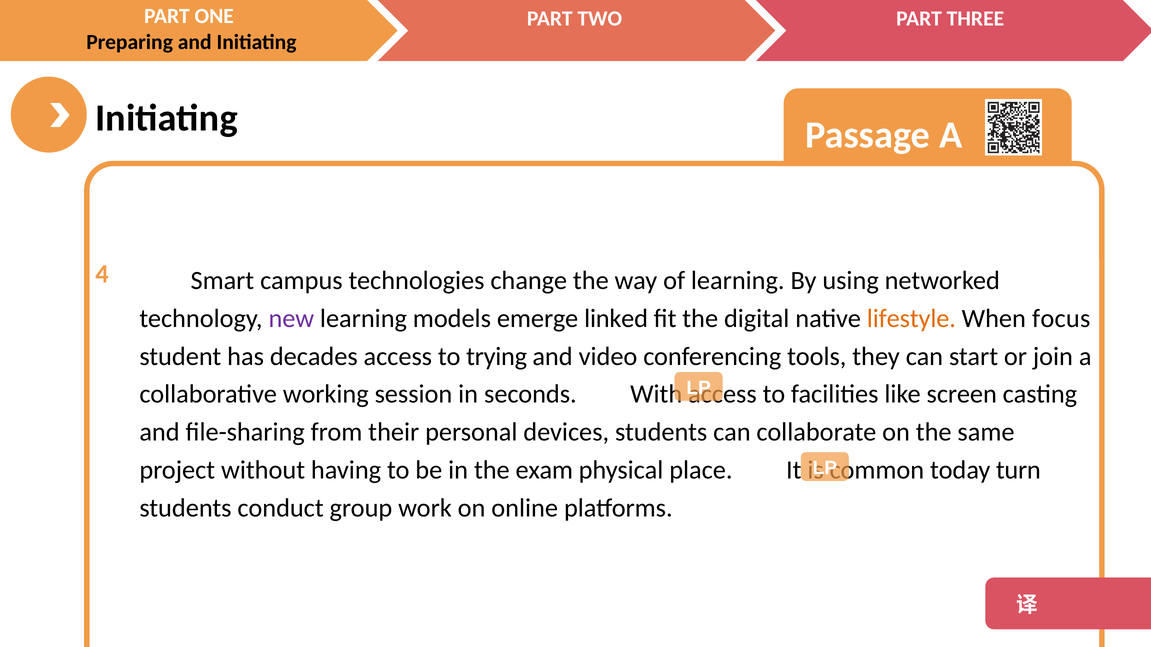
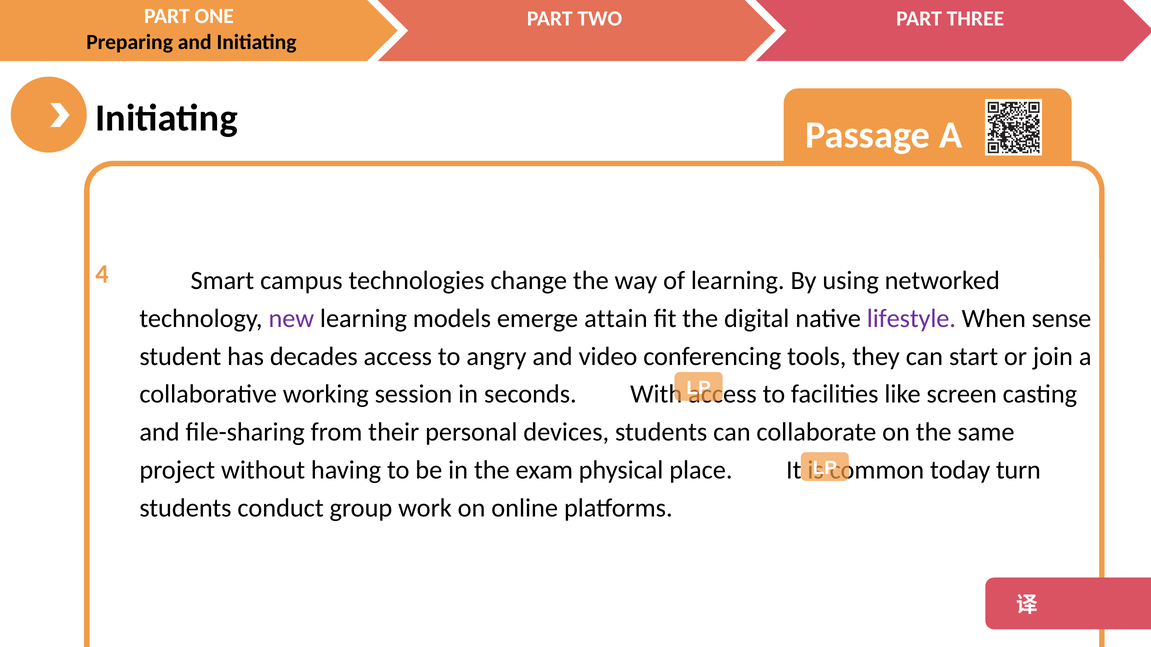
linked: linked -> attain (616, 319)
lifestyle colour: orange -> purple (911, 319)
focus: focus -> sense (1061, 319)
trying: trying -> angry (496, 357)
